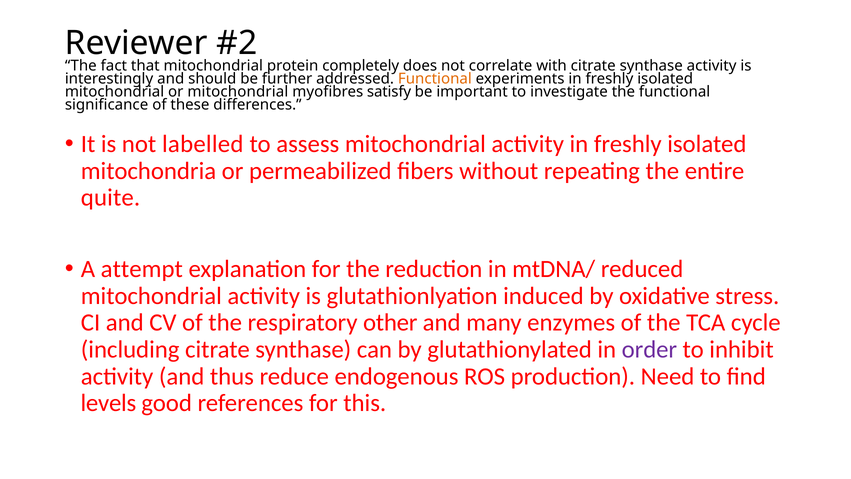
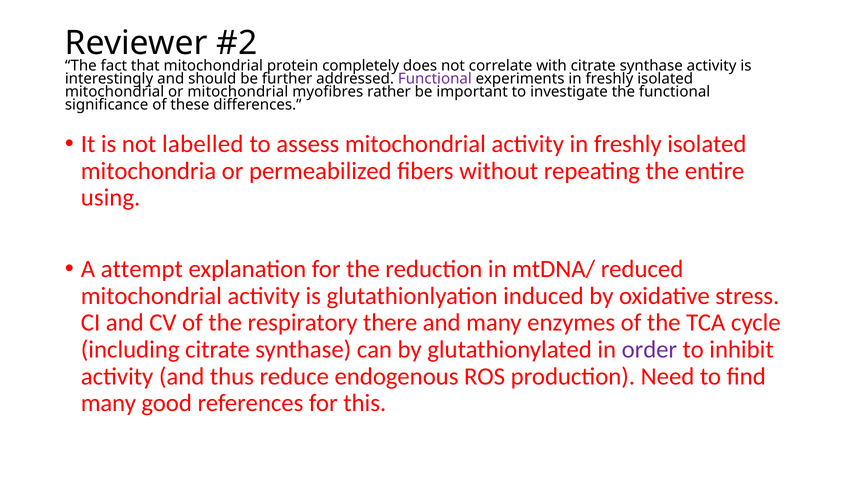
Functional colour: orange -> purple (435, 79)
satisfy: satisfy -> rather (389, 92)
quite: quite -> using (111, 198)
other: other -> there (390, 322)
levels: levels -> many (108, 403)
